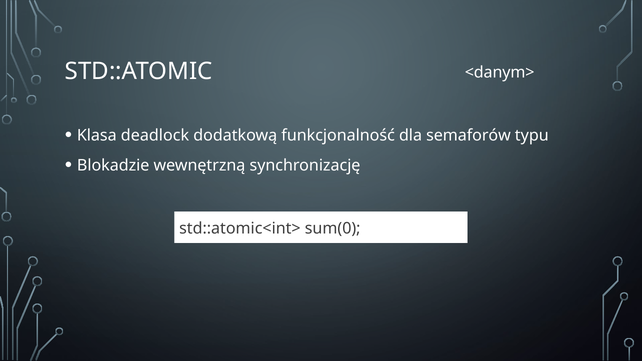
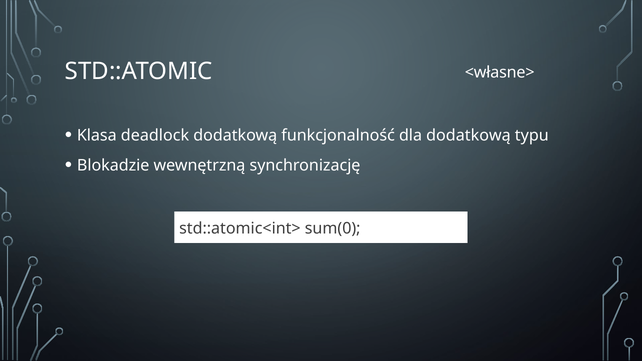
<danym>: <danym> -> <własne> (500, 72)
dla semaforów: semaforów -> dodatkową (468, 135)
